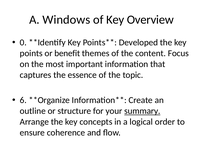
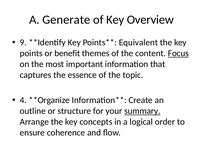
Windows: Windows -> Generate (66, 20)
0: 0 -> 9 (23, 43)
Developed: Developed -> Equivalent (138, 43)
Focus underline: none -> present (178, 53)
6: 6 -> 4 (23, 100)
